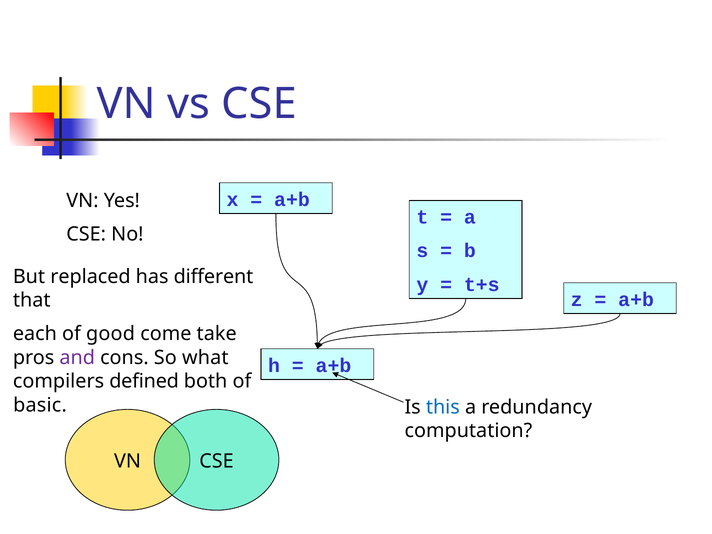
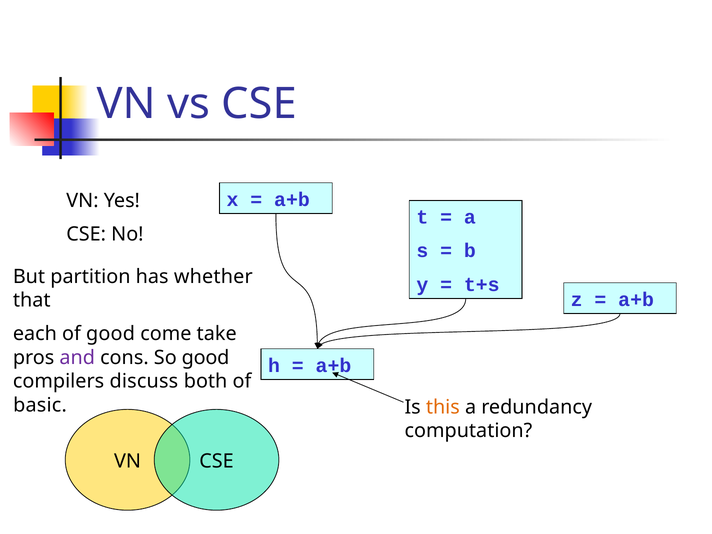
replaced: replaced -> partition (90, 277)
different: different -> whether (213, 277)
So what: what -> good (206, 358)
defined: defined -> discuss (144, 381)
this colour: blue -> orange (443, 407)
